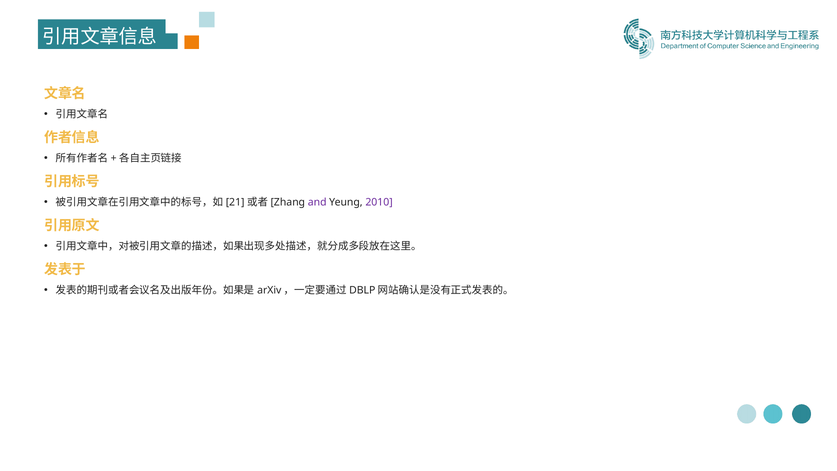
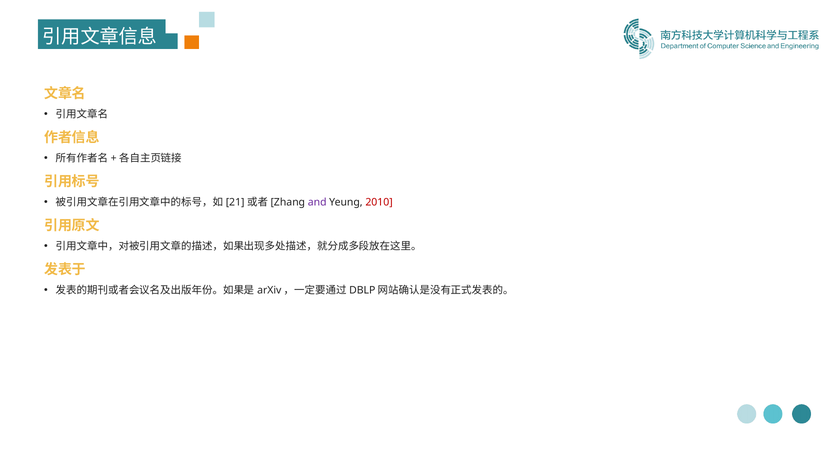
2010 colour: purple -> red (379, 202)
